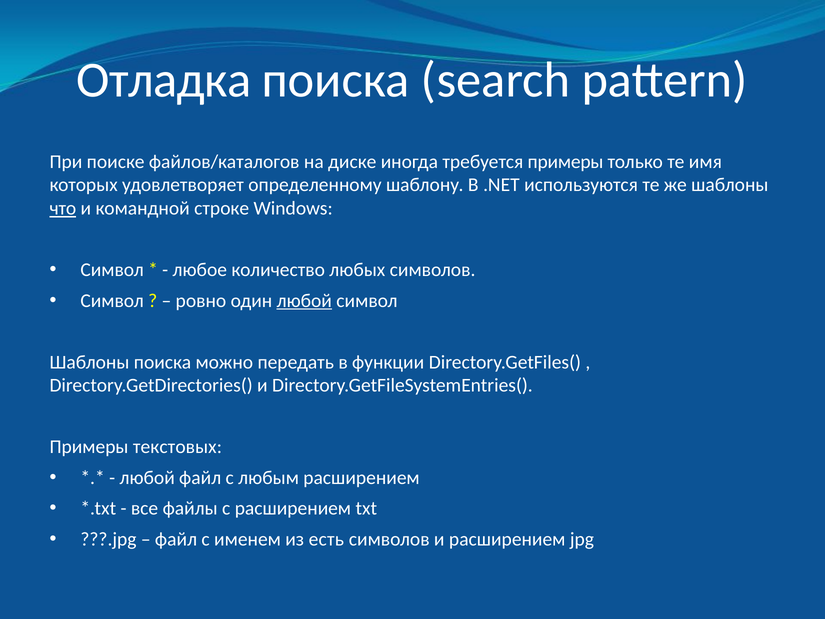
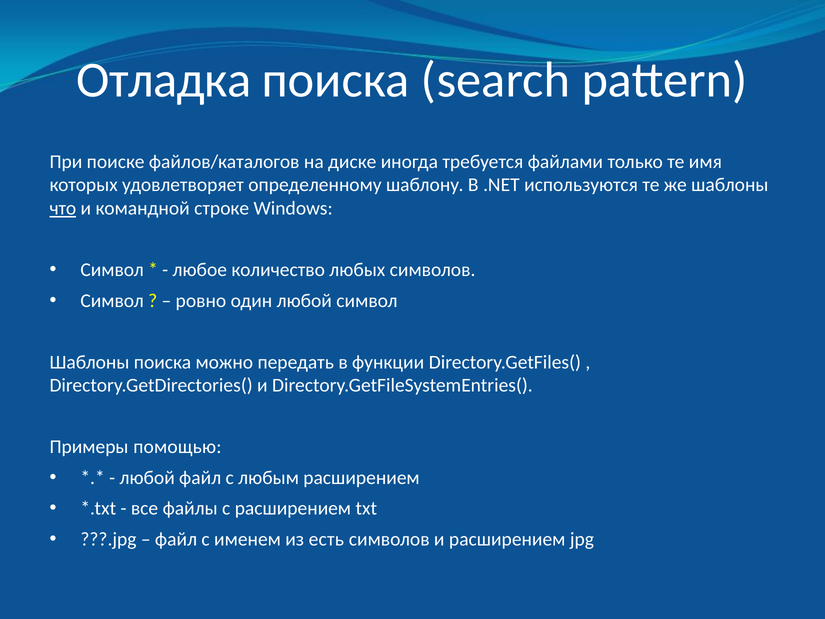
требуется примеры: примеры -> файлами (565, 162)
любой underline: present -> none (304, 301)
текстовых: текстовых -> помощью (177, 447)
